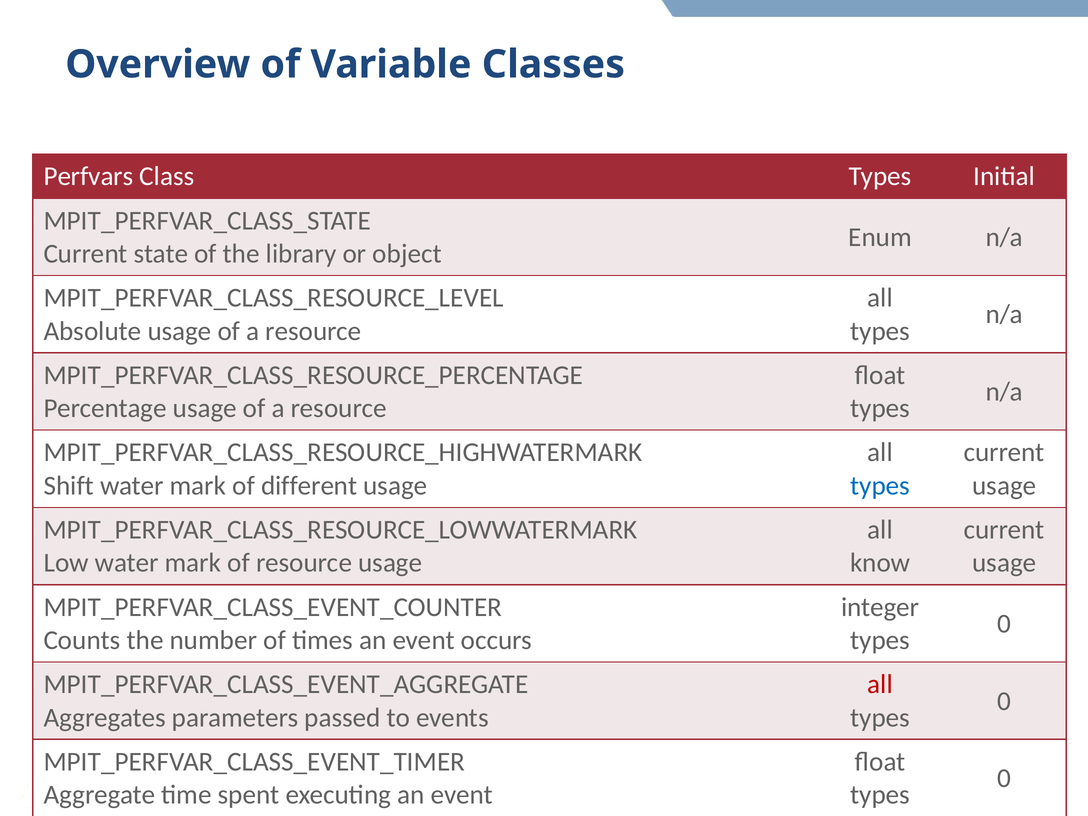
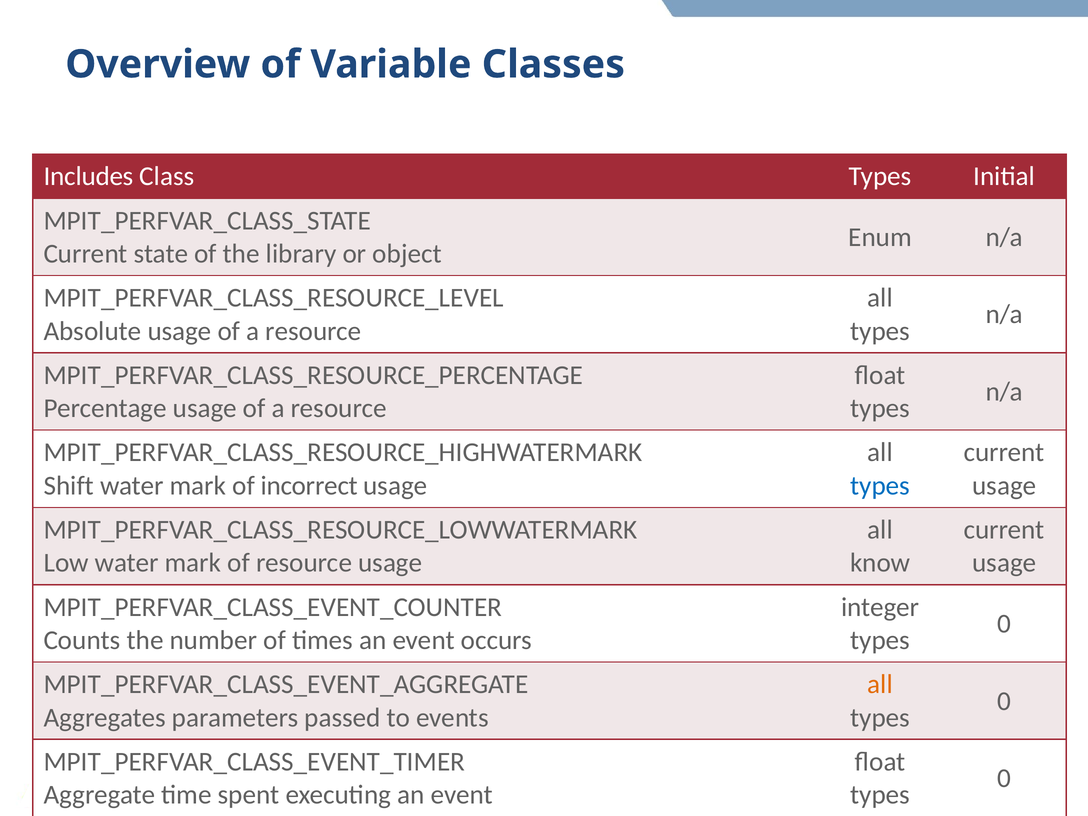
Perfvars: Perfvars -> Includes (89, 176)
different: different -> incorrect (309, 486)
all colour: red -> orange (880, 684)
